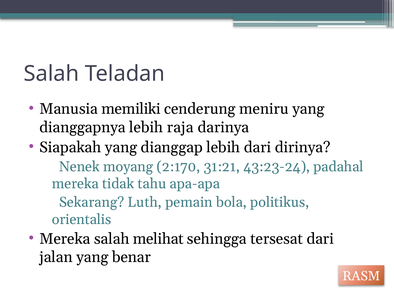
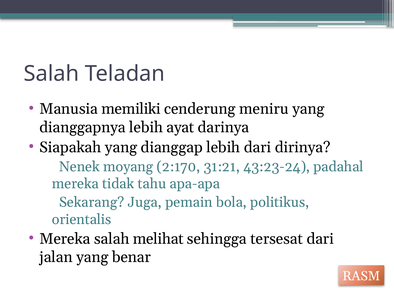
raja: raja -> ayat (180, 128)
Luth: Luth -> Juga (145, 203)
